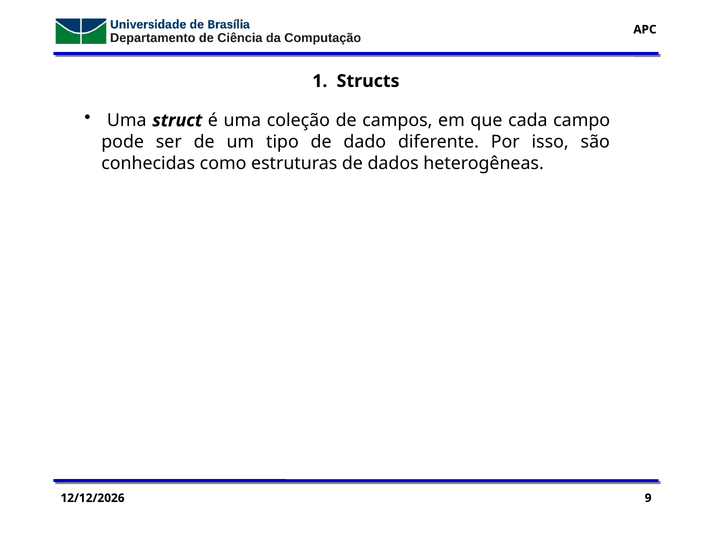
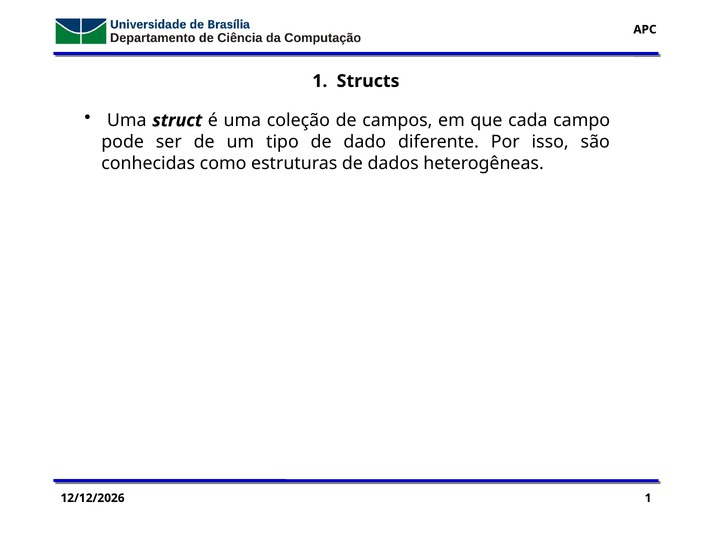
9: 9 -> 1 (648, 498)
